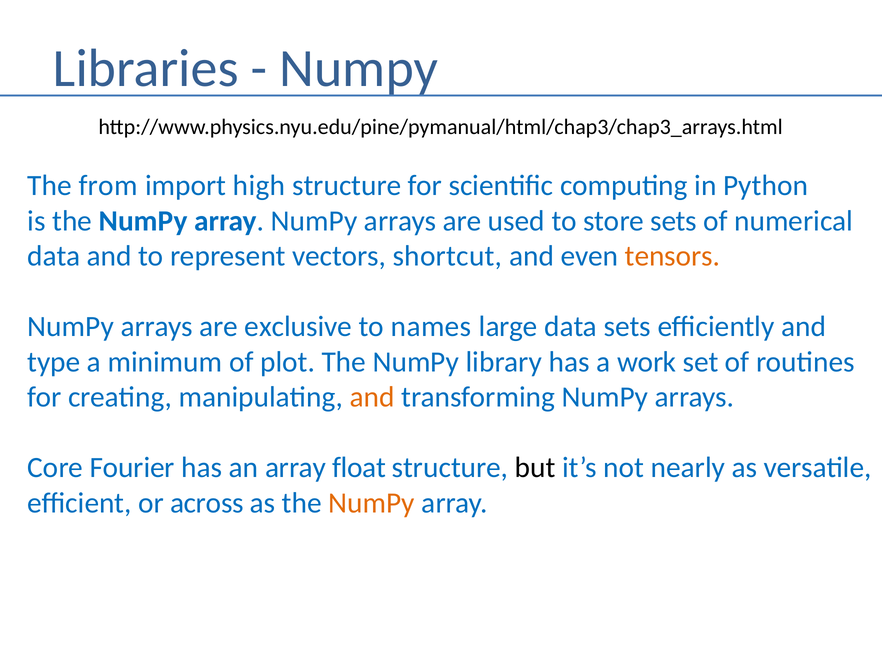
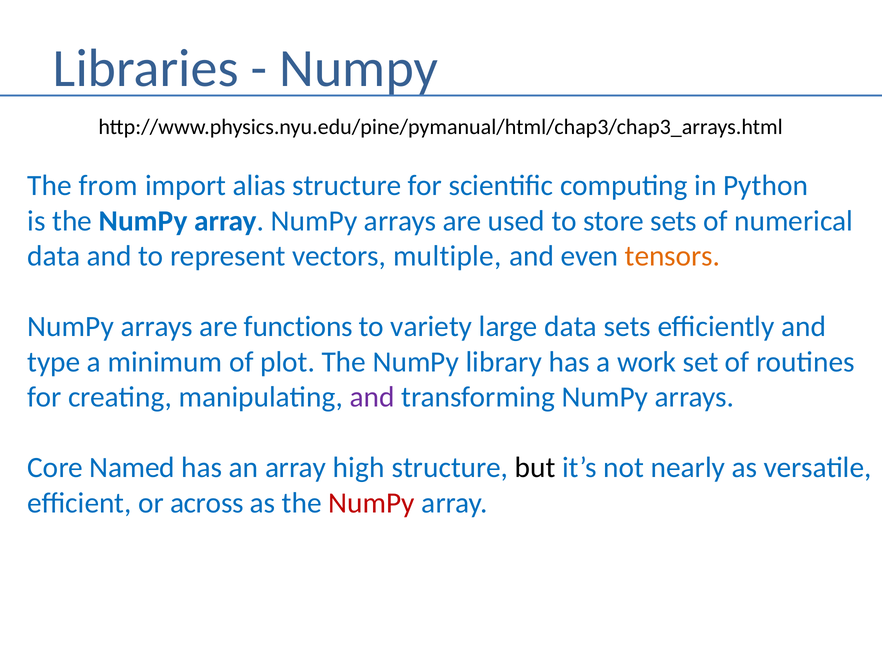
high: high -> alias (259, 186)
shortcut: shortcut -> multiple (447, 256)
exclusive: exclusive -> functions (298, 327)
names: names -> variety (431, 327)
and colour: orange -> purple (372, 397)
Fourier: Fourier -> Named (132, 468)
float: float -> high (359, 468)
NumPy colour: orange -> red (372, 503)
